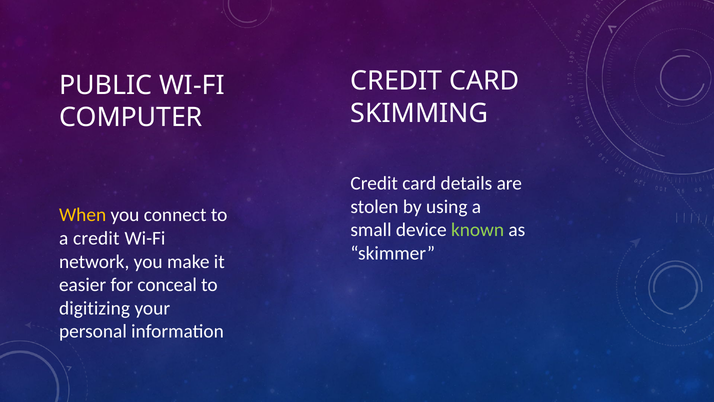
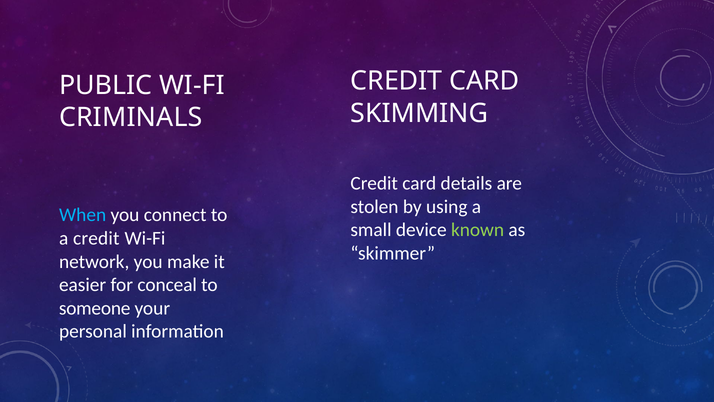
COMPUTER: COMPUTER -> CRIMINALS (131, 117)
When colour: yellow -> light blue (83, 215)
digitizing: digitizing -> someone (95, 308)
